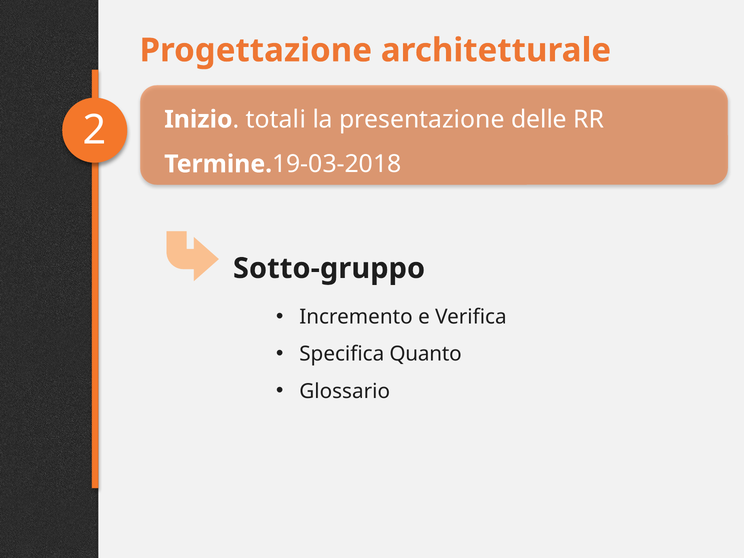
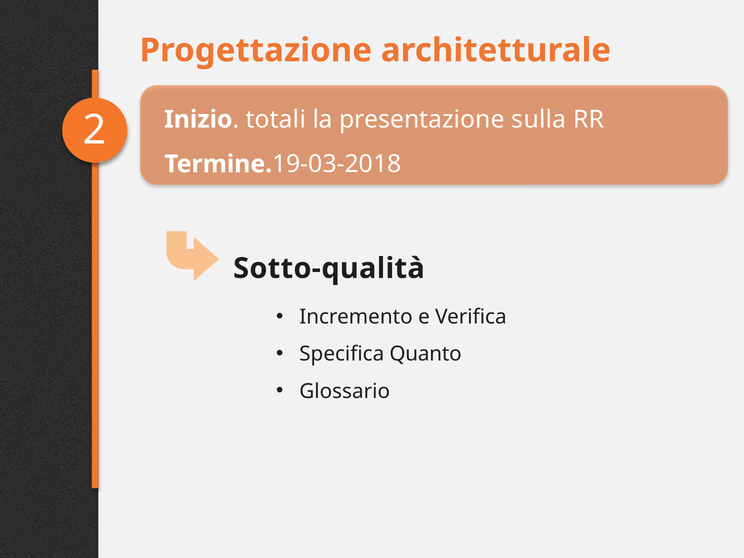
delle: delle -> sulla (539, 119)
Sotto-gruppo: Sotto-gruppo -> Sotto-qualità (329, 268)
